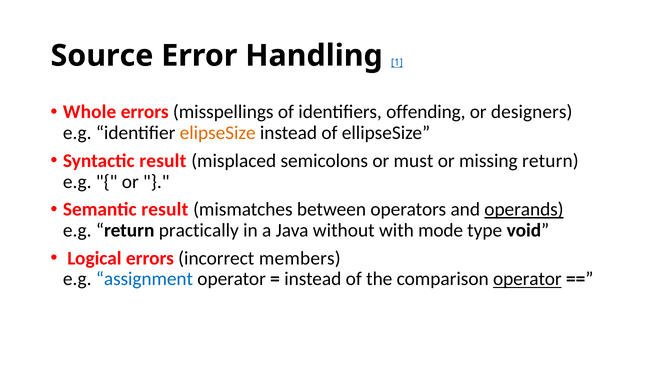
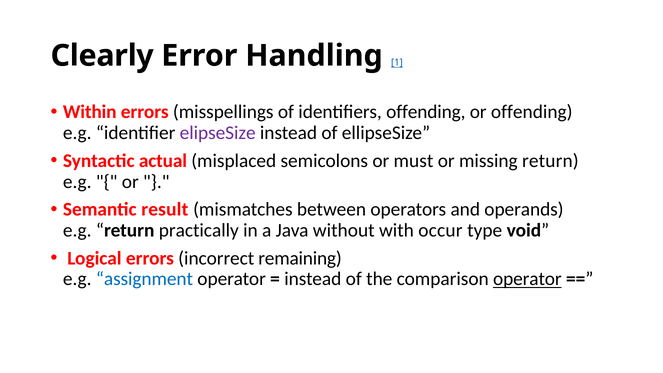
Source: Source -> Clearly (102, 56)
Whole: Whole -> Within (90, 112)
or designers: designers -> offending (532, 112)
elipseSize colour: orange -> purple (218, 133)
Syntactic result: result -> actual (163, 161)
operands underline: present -> none (524, 209)
mode: mode -> occur (440, 230)
members: members -> remaining (300, 258)
